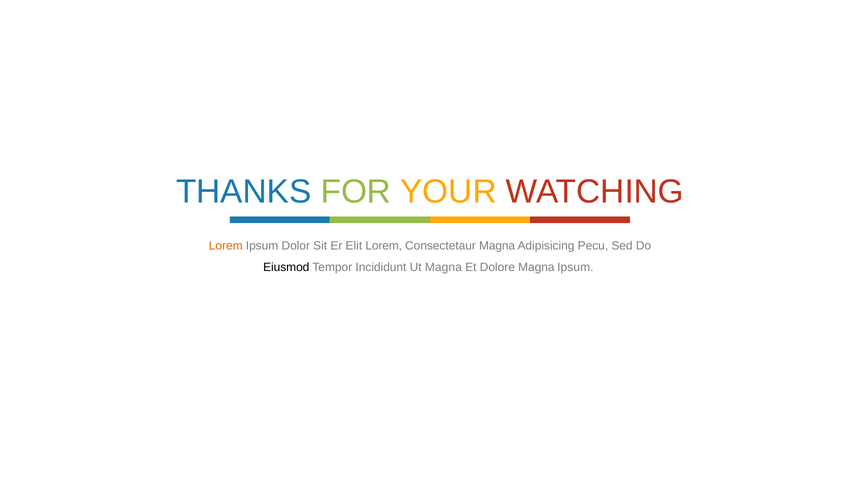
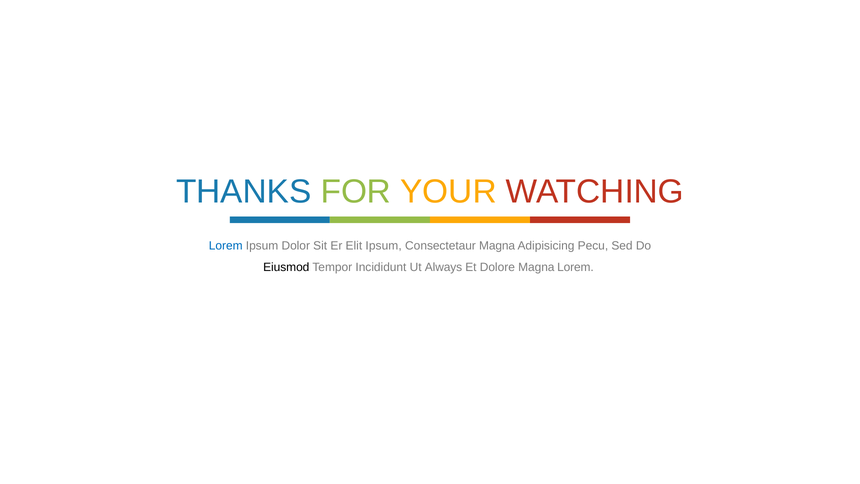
Lorem colour: orange -> blue (226, 246)
Elit Lorem: Lorem -> Ipsum (384, 246)
Ut Magna: Magna -> Always (444, 267)
Magna Ipsum: Ipsum -> Lorem (575, 267)
